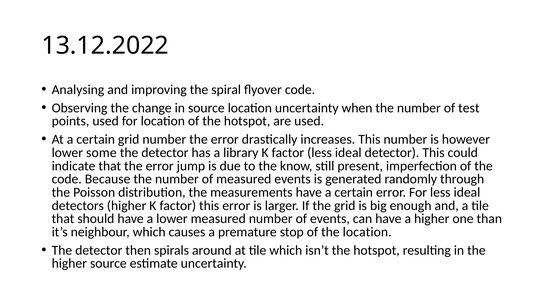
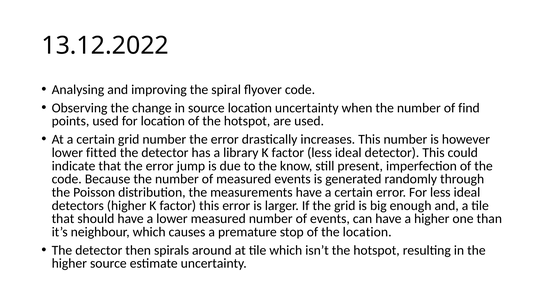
test: test -> find (469, 108)
some: some -> fitted (101, 153)
